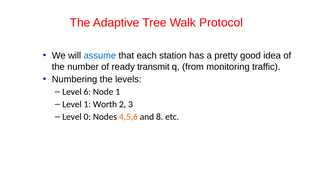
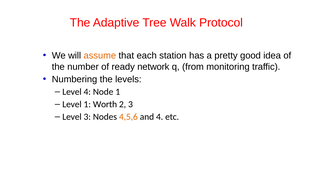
assume colour: blue -> orange (100, 56)
transmit: transmit -> network (153, 67)
Level 6: 6 -> 4 (87, 92)
Level 0: 0 -> 3 (87, 117)
and 8: 8 -> 4 (160, 117)
